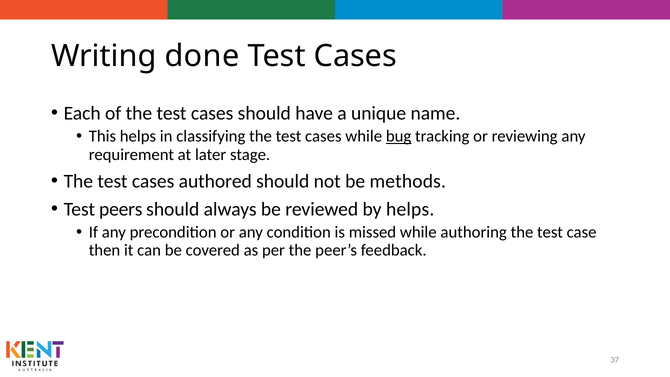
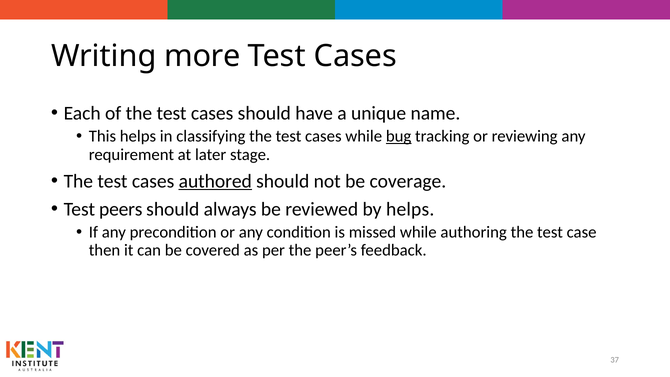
done: done -> more (202, 56)
authored underline: none -> present (215, 181)
methods: methods -> coverage (408, 181)
